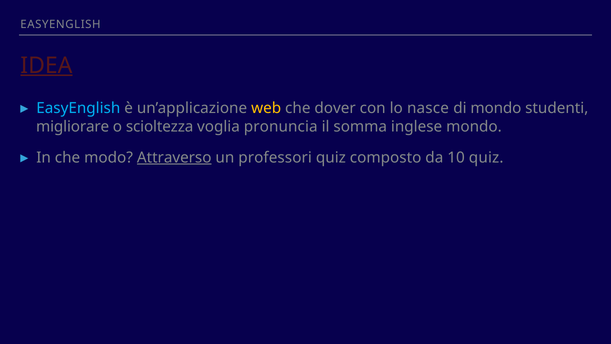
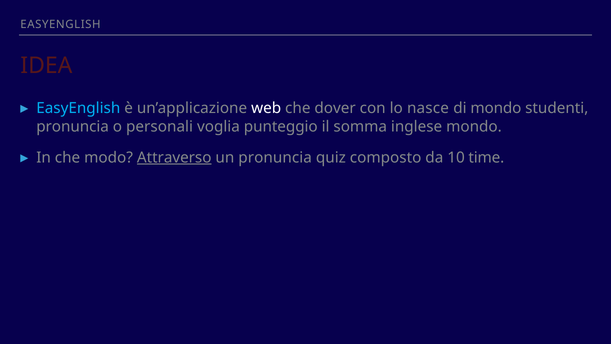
IDEA underline: present -> none (46, 65)
web colour: yellow -> white (266, 108)
migliorare: migliorare -> pronuncia (73, 127)
scioltezza: scioltezza -> personali (160, 127)
pronuncia: pronuncia -> punteggio (281, 127)
un professori: professori -> pronuncia (275, 157)
10 quiz: quiz -> time (486, 157)
